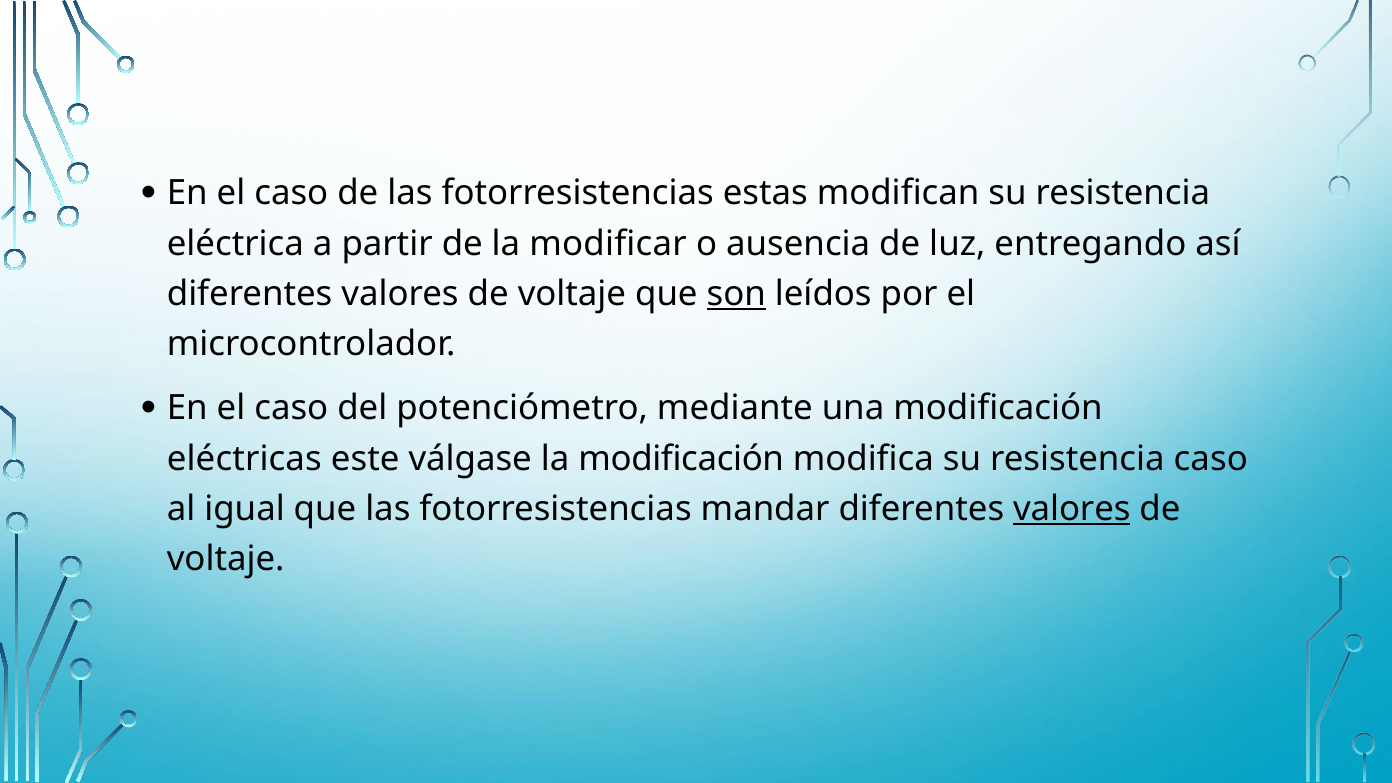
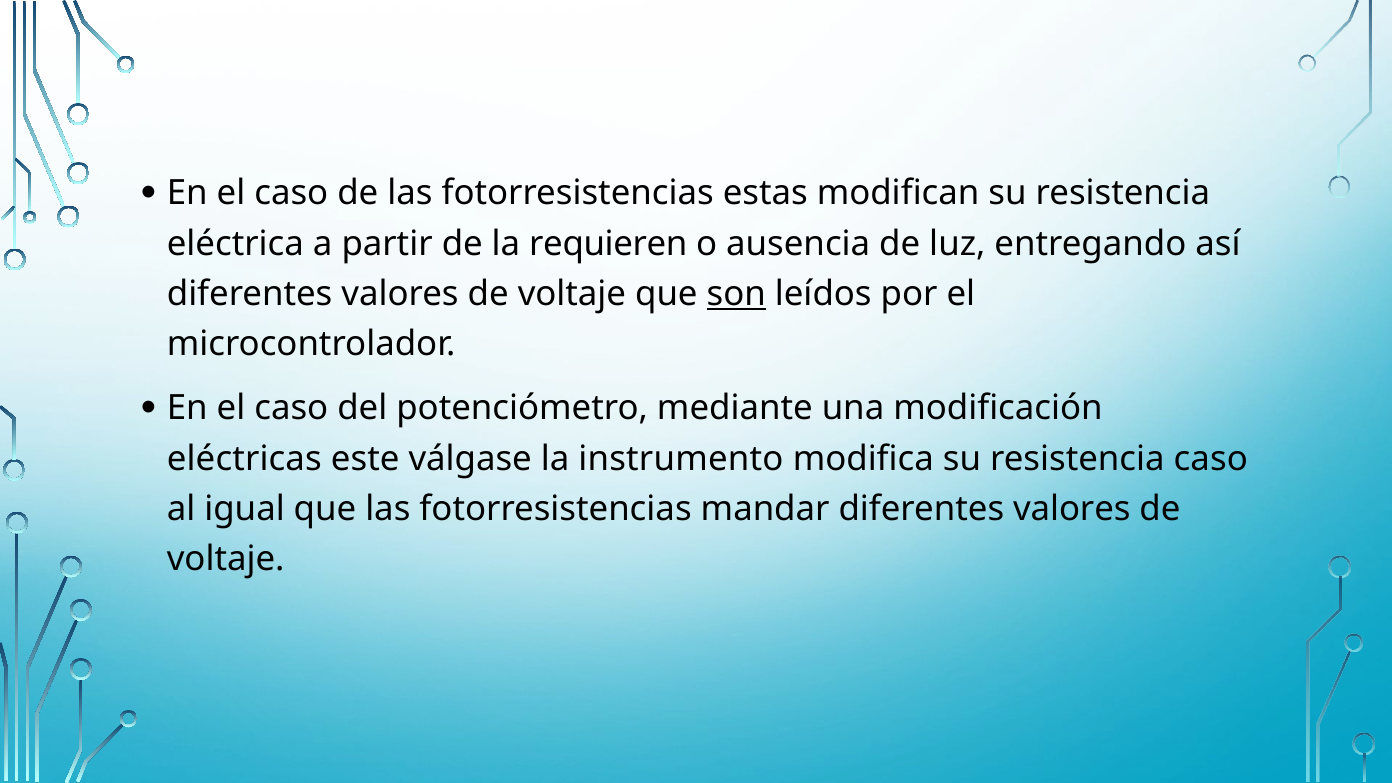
modificar: modificar -> requieren (608, 244)
la modificación: modificación -> instrumento (681, 459)
valores underline: present -> none (1072, 509)
